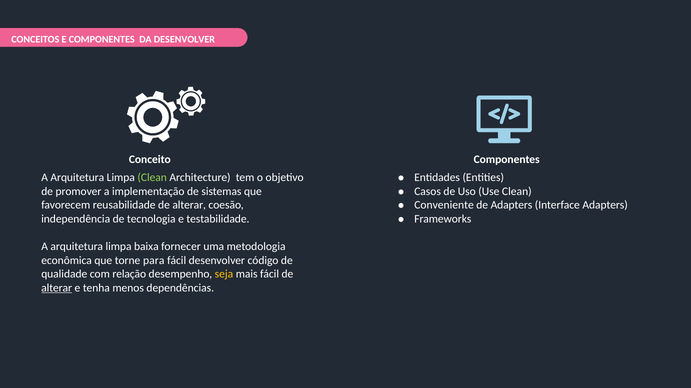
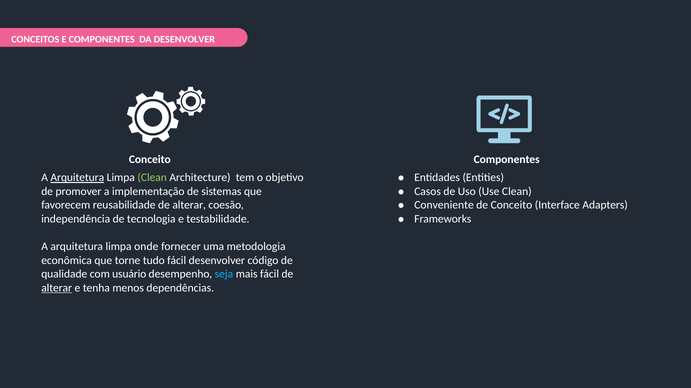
Arquitetura underline: none -> present (77, 178)
de Adapters: Adapters -> Conceito (511, 205)
baixa: baixa -> onde (146, 247)
para: para -> tudo (154, 261)
relação: relação -> usuário (129, 275)
seja colour: yellow -> light blue (224, 275)
